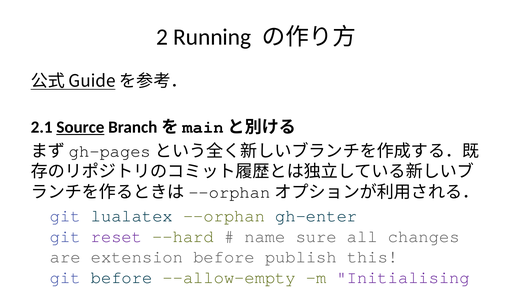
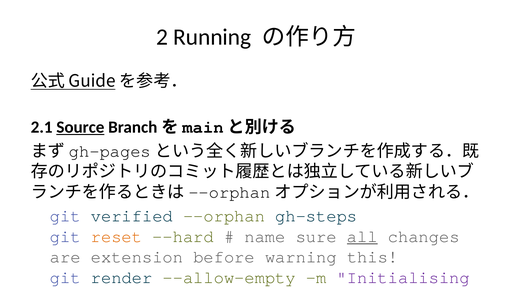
lualatex: lualatex -> verified (132, 216)
gh-enter: gh-enter -> gh-steps (316, 216)
reset colour: purple -> orange (117, 236)
all underline: none -> present (362, 236)
before publish: publish -> warning (301, 257)
git before: before -> render (122, 277)
